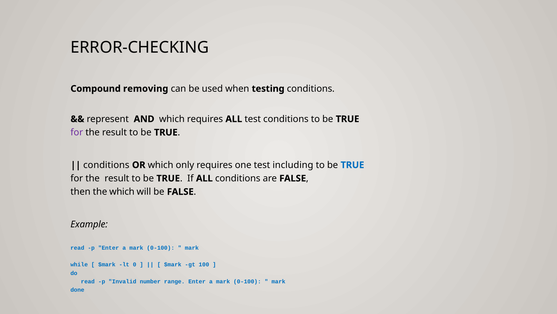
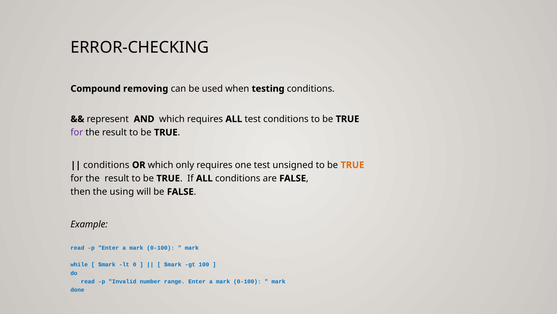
including: including -> unsigned (293, 165)
TRUE colour: blue -> orange (352, 165)
the which: which -> using (122, 191)
